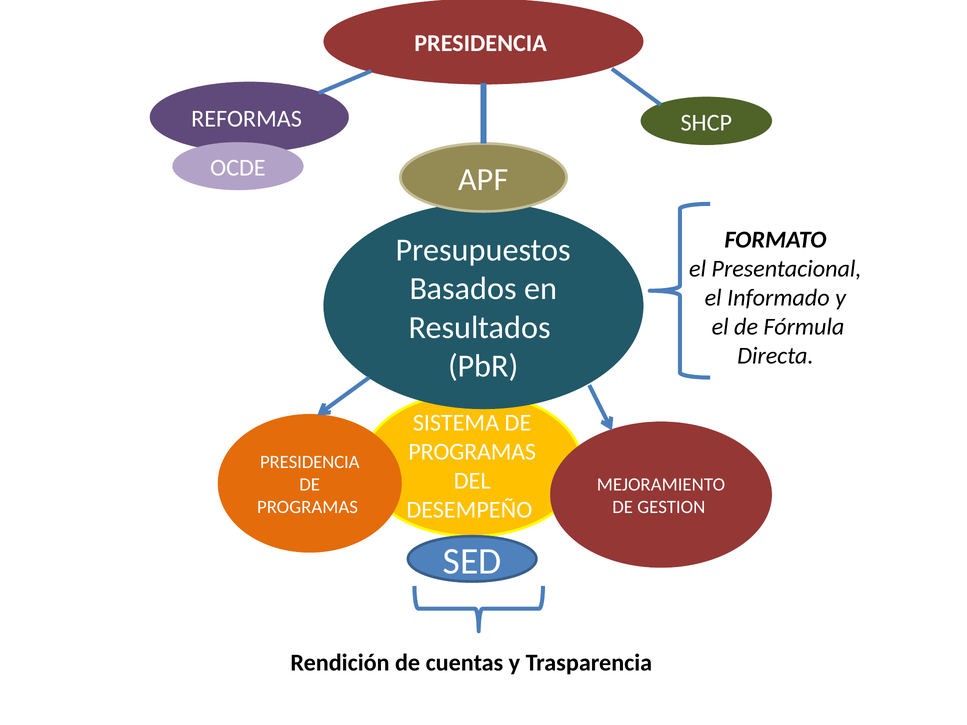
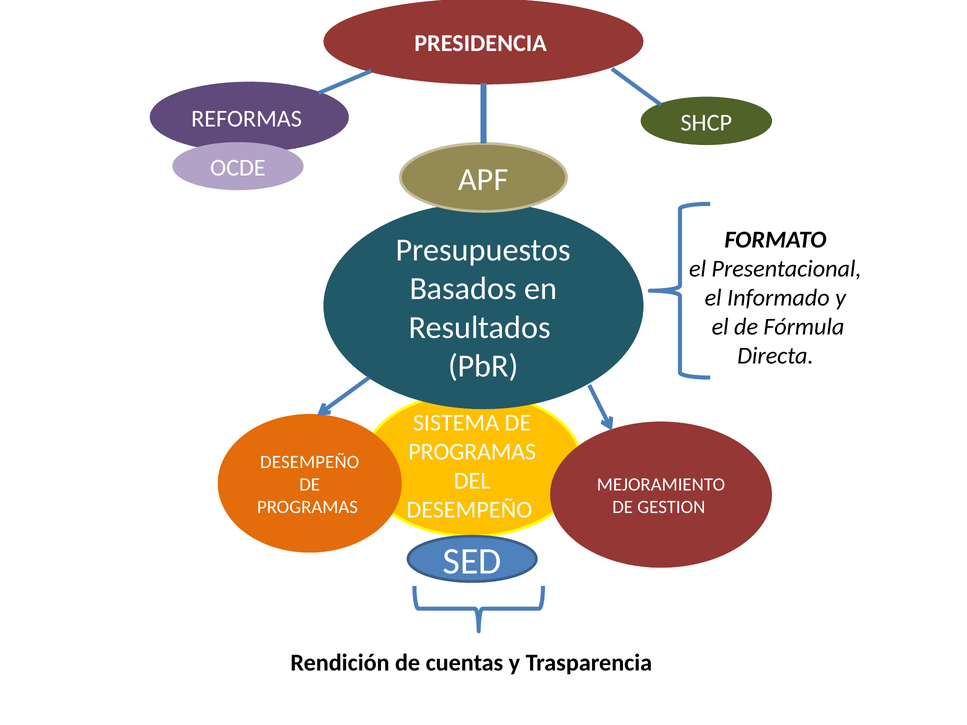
PRESIDENCIA: PRESIDENCIA -> DESEMPEÑO (310, 462)
